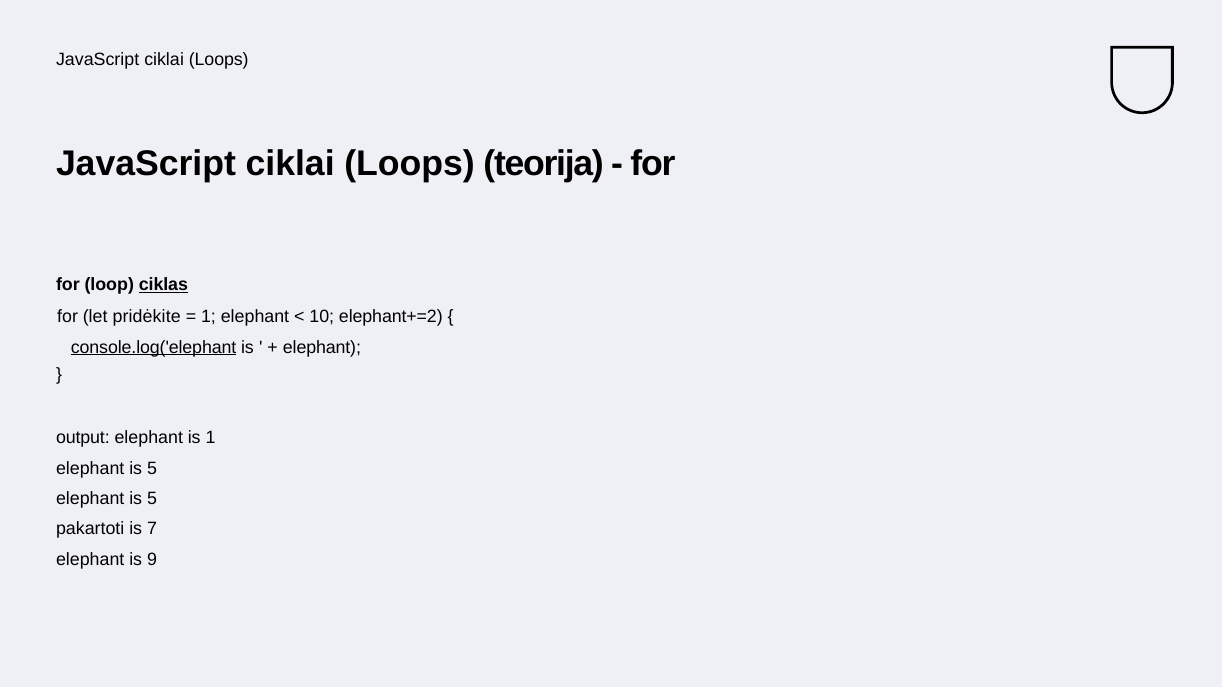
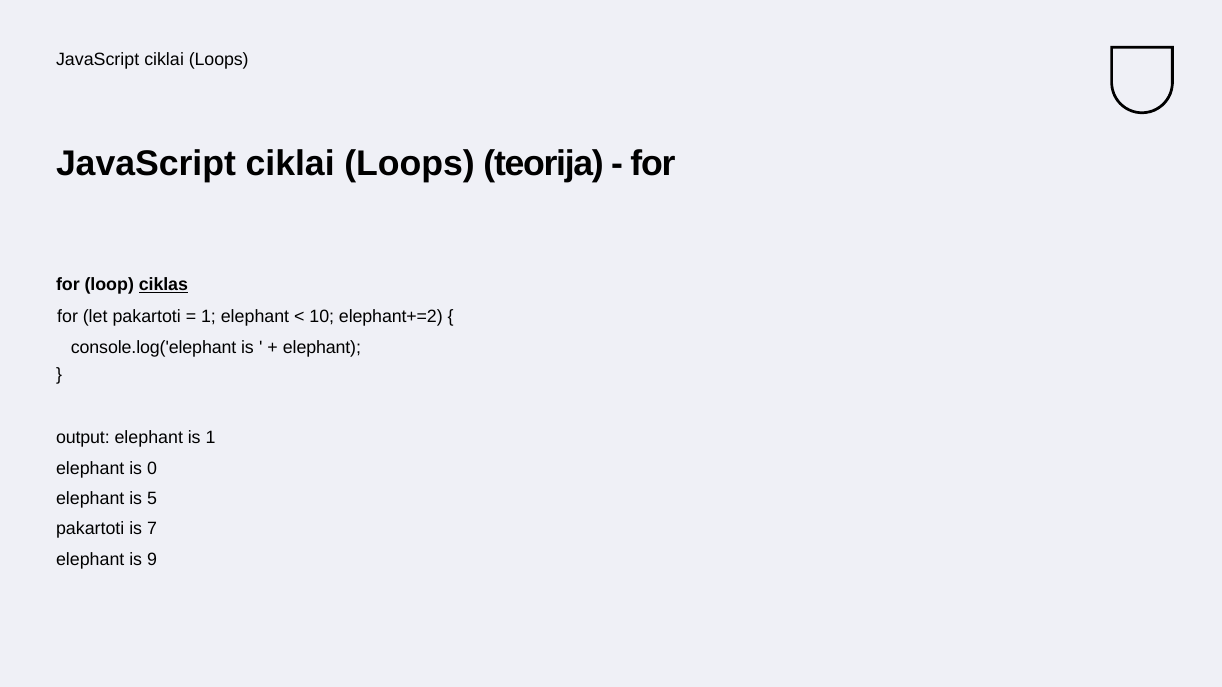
let pridėkite: pridėkite -> pakartoti (147, 317)
console.log('elephant underline: present -> none (154, 347)
5: 5 -> 0 (152, 469)
